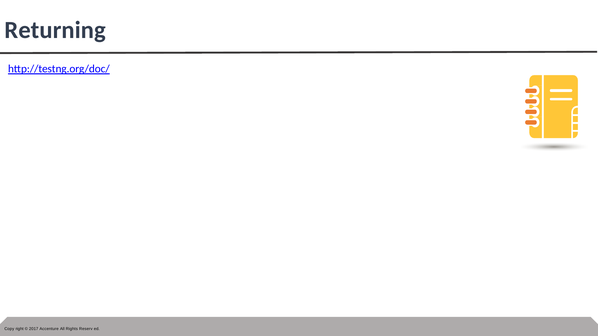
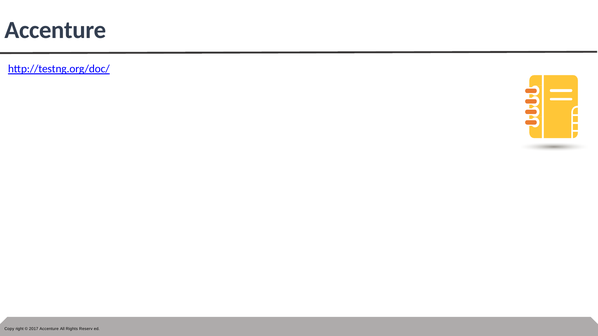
Returning: Returning -> Accenture (55, 30)
